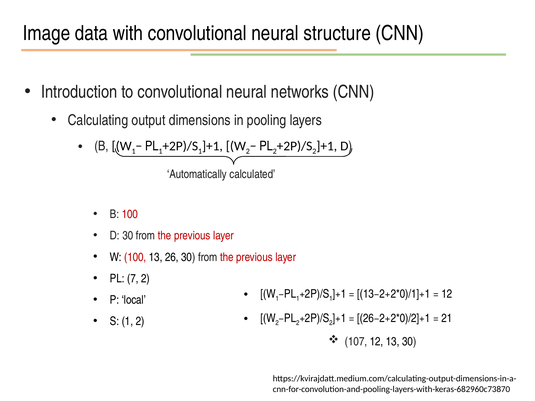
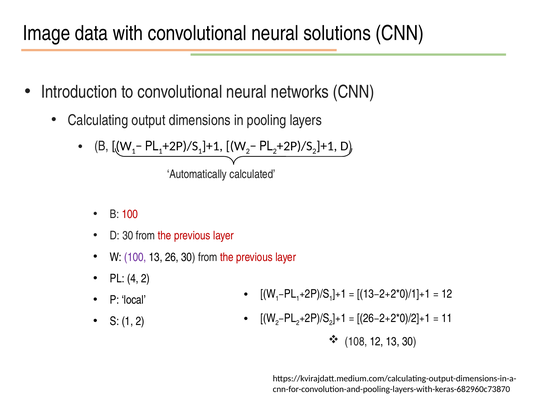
structure: structure -> solutions (337, 33)
100 colour: red -> purple (135, 257)
7: 7 -> 4 (133, 279)
21: 21 -> 11 (447, 318)
107: 107 -> 108 (356, 342)
